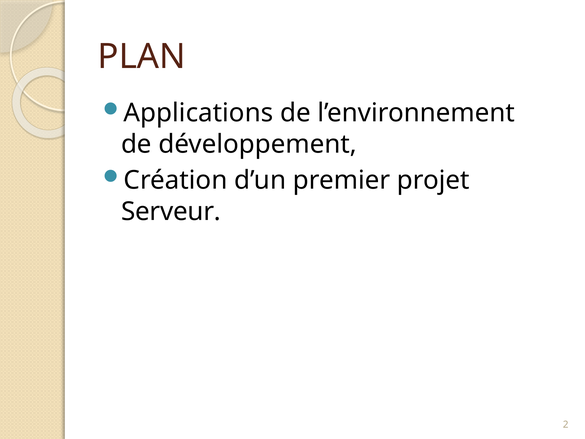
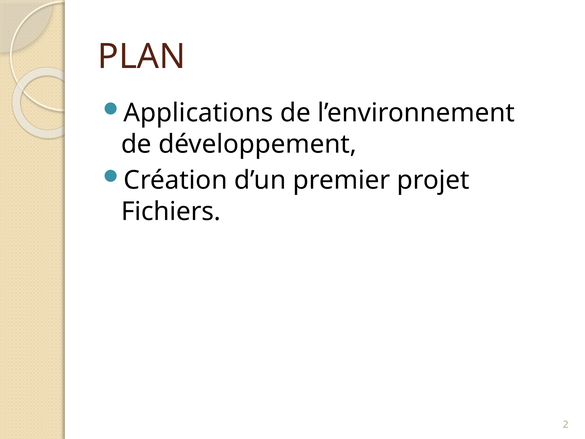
Serveur: Serveur -> Fichiers (171, 211)
